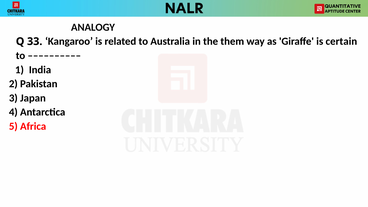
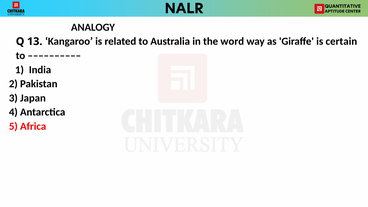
33: 33 -> 13 (35, 41)
them: them -> word (232, 41)
